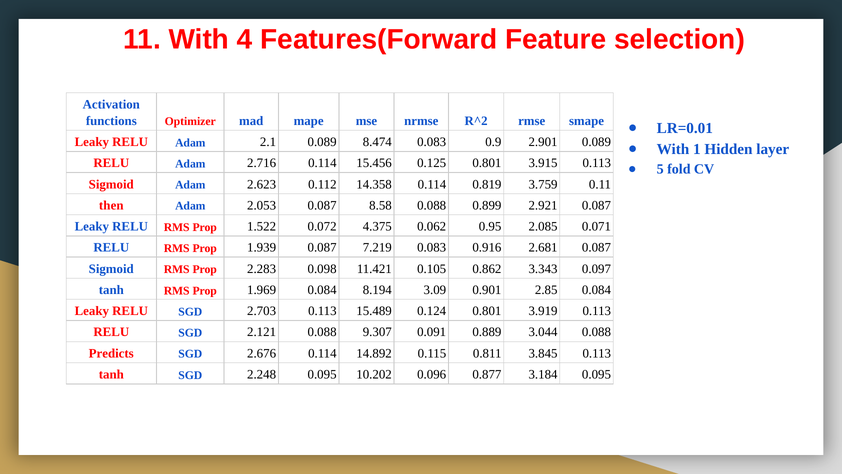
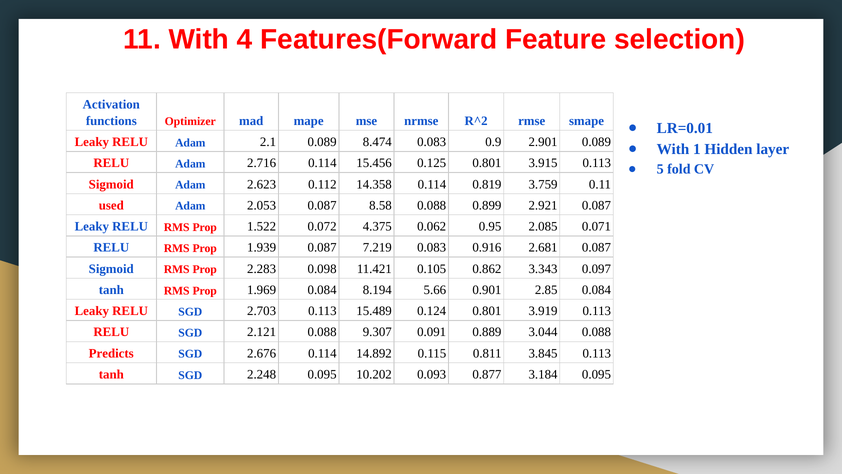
then: then -> used (111, 205)
3.09: 3.09 -> 5.66 (435, 290)
0.096: 0.096 -> 0.093 (432, 374)
